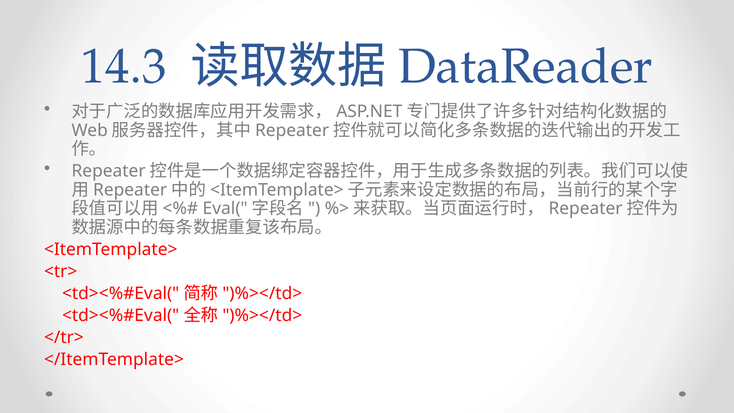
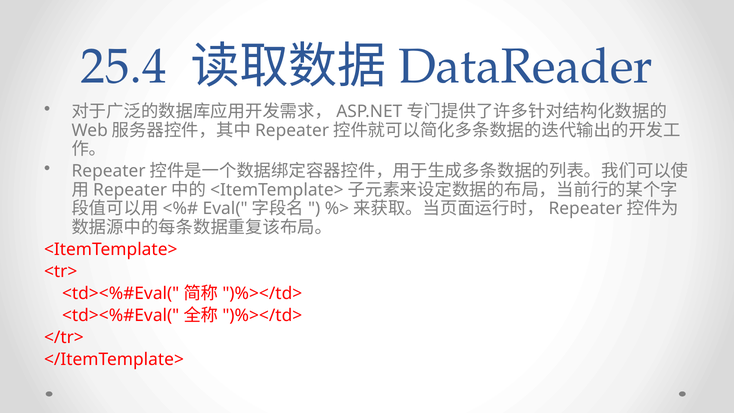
14.3: 14.3 -> 25.4 (124, 67)
